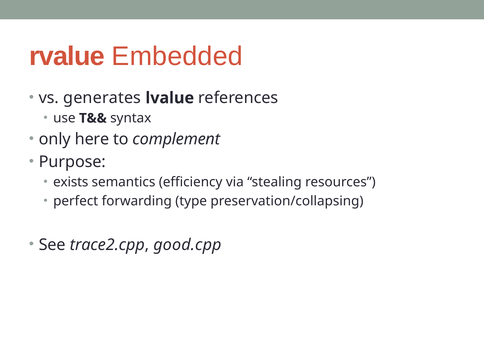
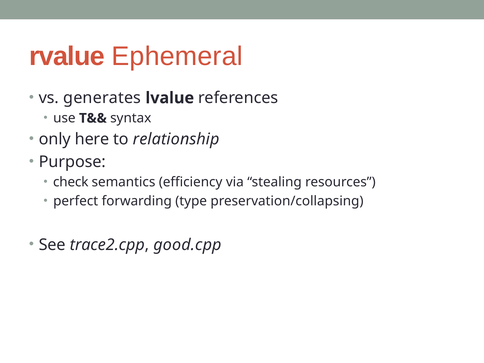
Embedded: Embedded -> Ephemeral (177, 56)
complement: complement -> relationship (176, 139)
exists: exists -> check (71, 182)
